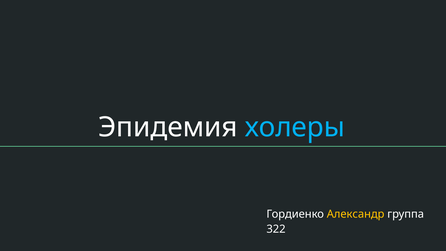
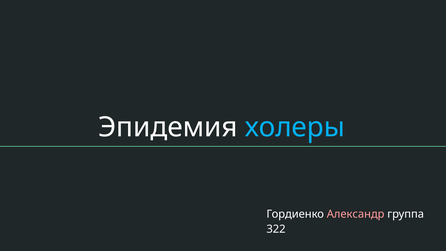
Александр colour: yellow -> pink (356, 214)
